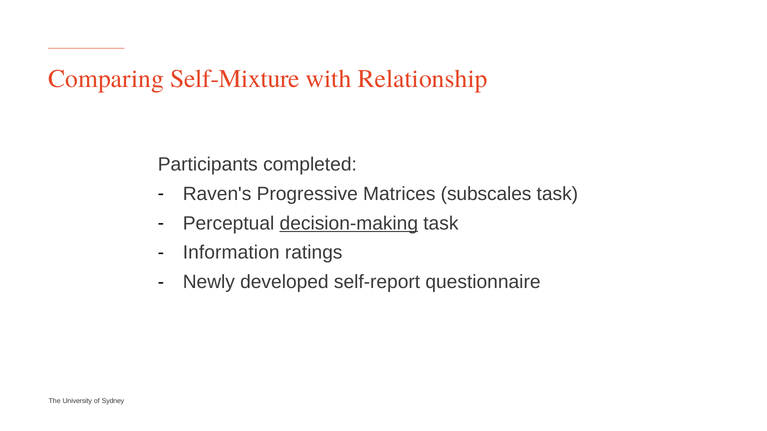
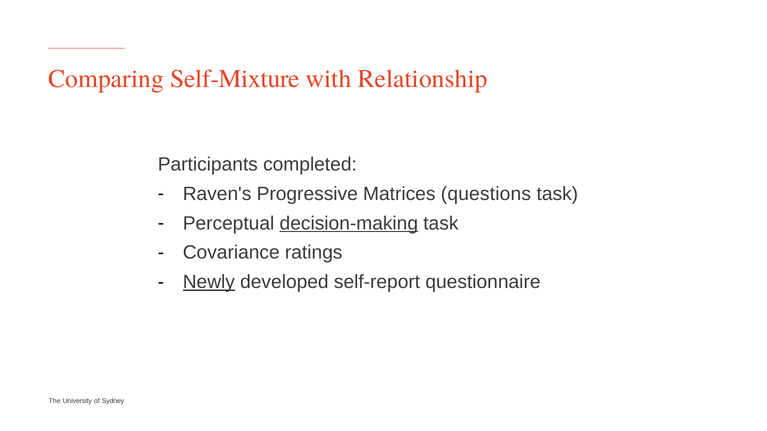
subscales: subscales -> questions (486, 194)
Information: Information -> Covariance (231, 253)
Newly underline: none -> present (209, 282)
